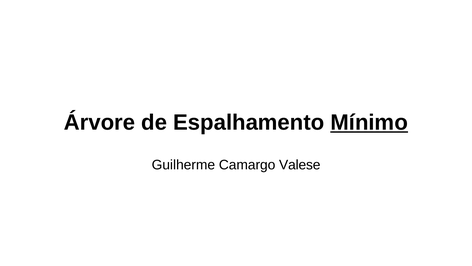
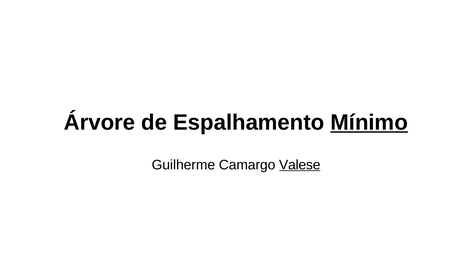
Valese underline: none -> present (300, 164)
